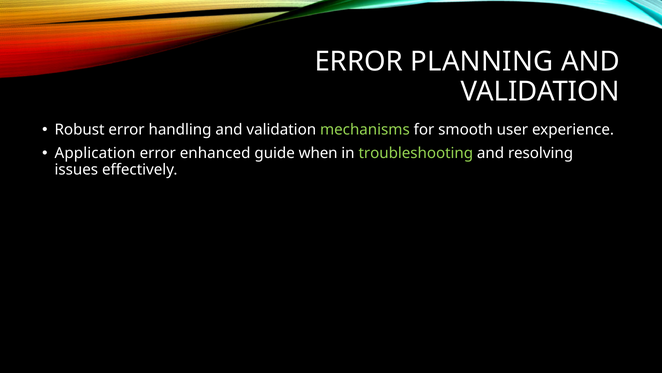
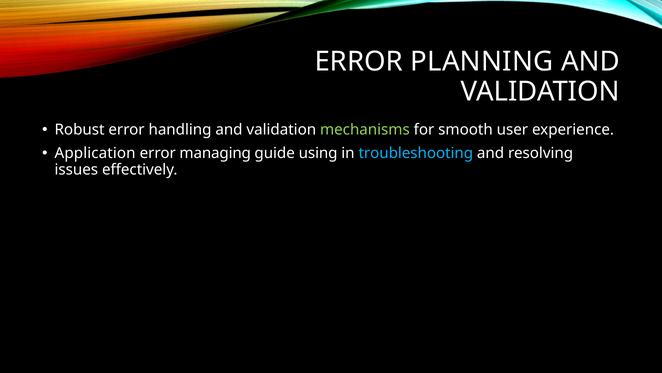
enhanced: enhanced -> managing (215, 153)
when: when -> using (318, 153)
troubleshooting colour: light green -> light blue (416, 153)
